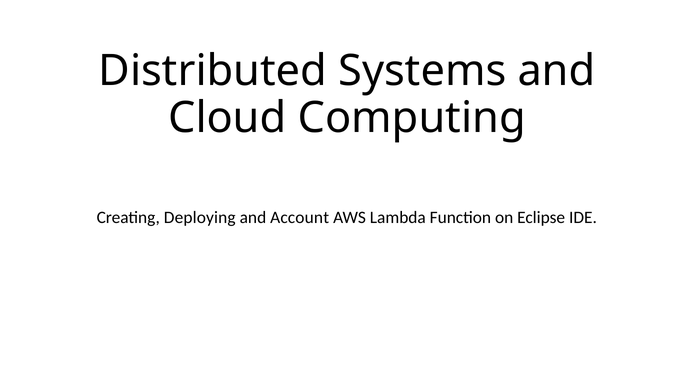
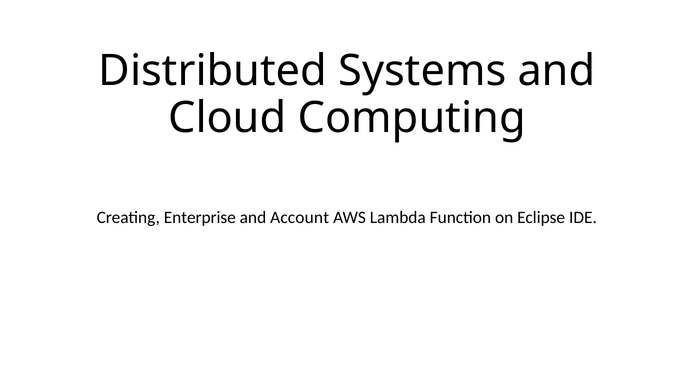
Deploying: Deploying -> Enterprise (200, 217)
